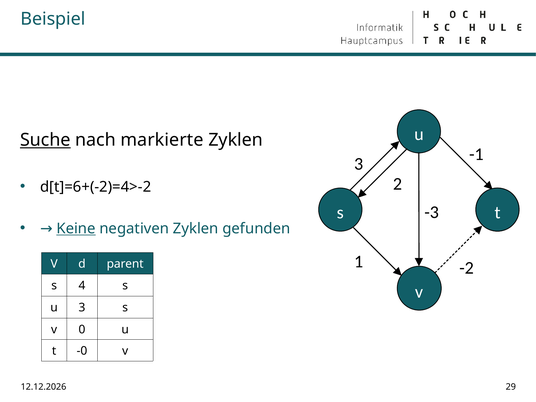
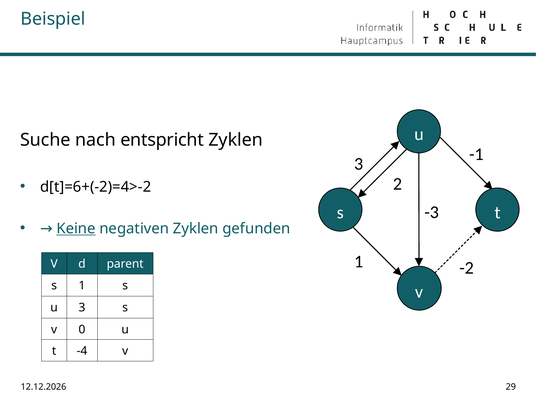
Suche underline: present -> none (45, 140)
markierte: markierte -> entspricht (162, 140)
s 4: 4 -> 1 (82, 286)
-0: -0 -> -4 (82, 351)
